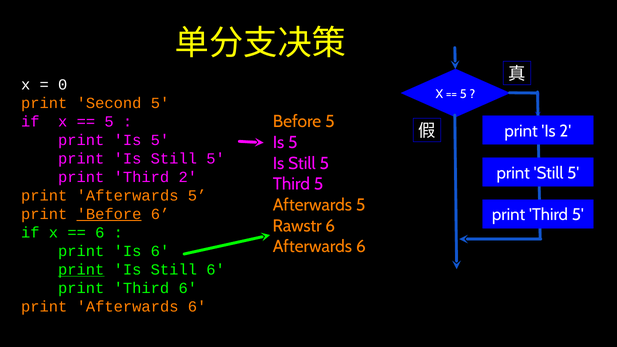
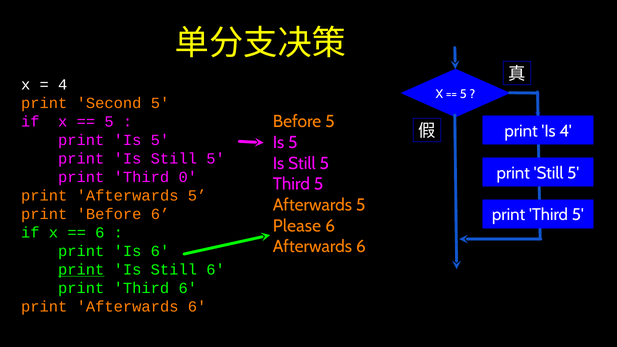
0: 0 -> 4 (63, 85)
Is 2: 2 -> 4 (565, 131)
Third 2: 2 -> 0 (188, 177)
Before underline: present -> none (109, 214)
Rawstr: Rawstr -> Please (297, 226)
